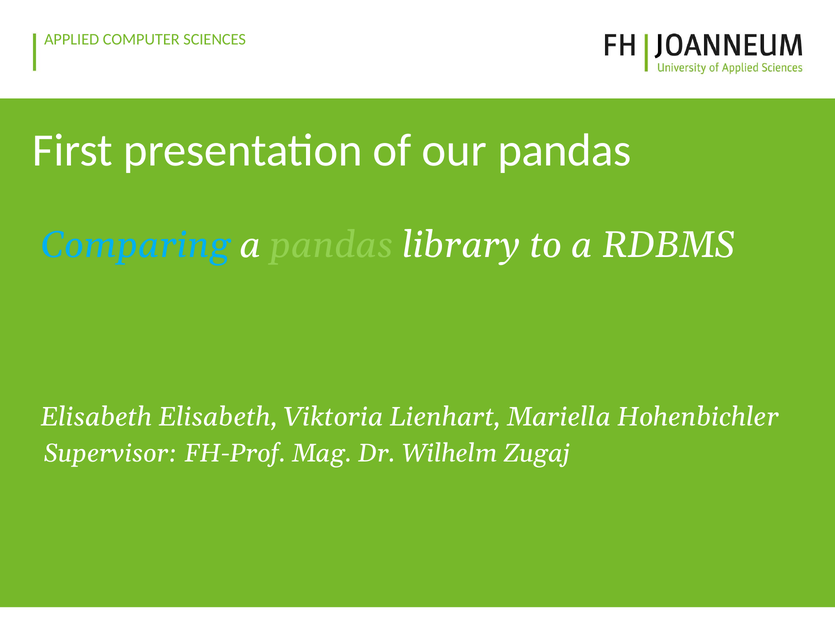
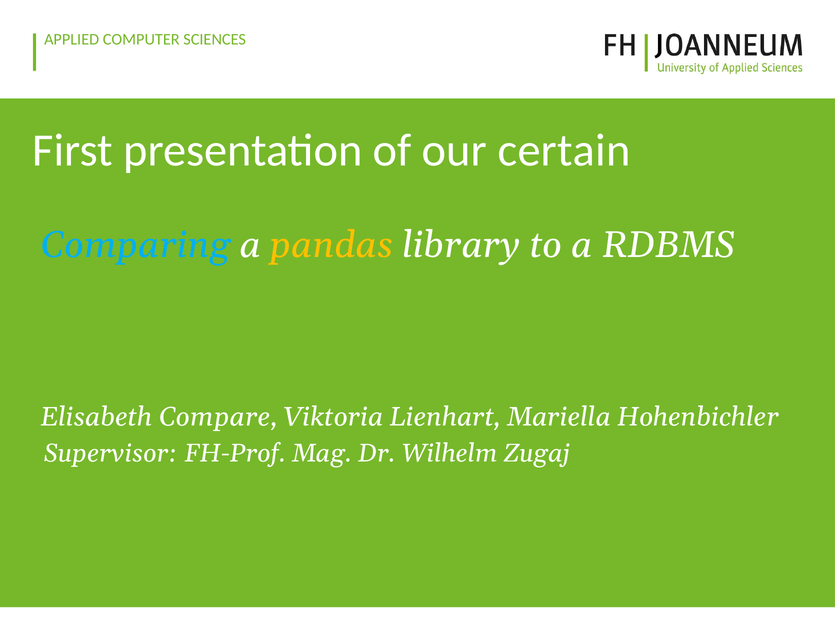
our pandas: pandas -> certain (564, 151)
pandas colour: light green -> yellow (332, 245)
Elisabeth Elisabeth: Elisabeth -> Compare (218, 417)
